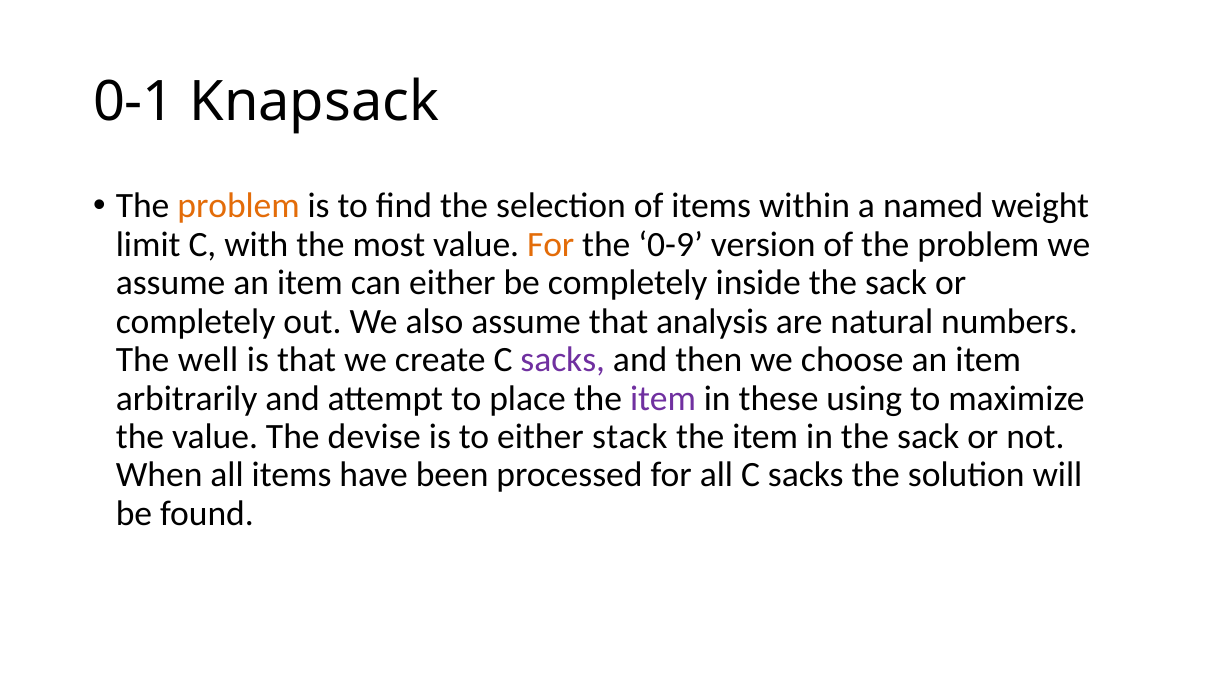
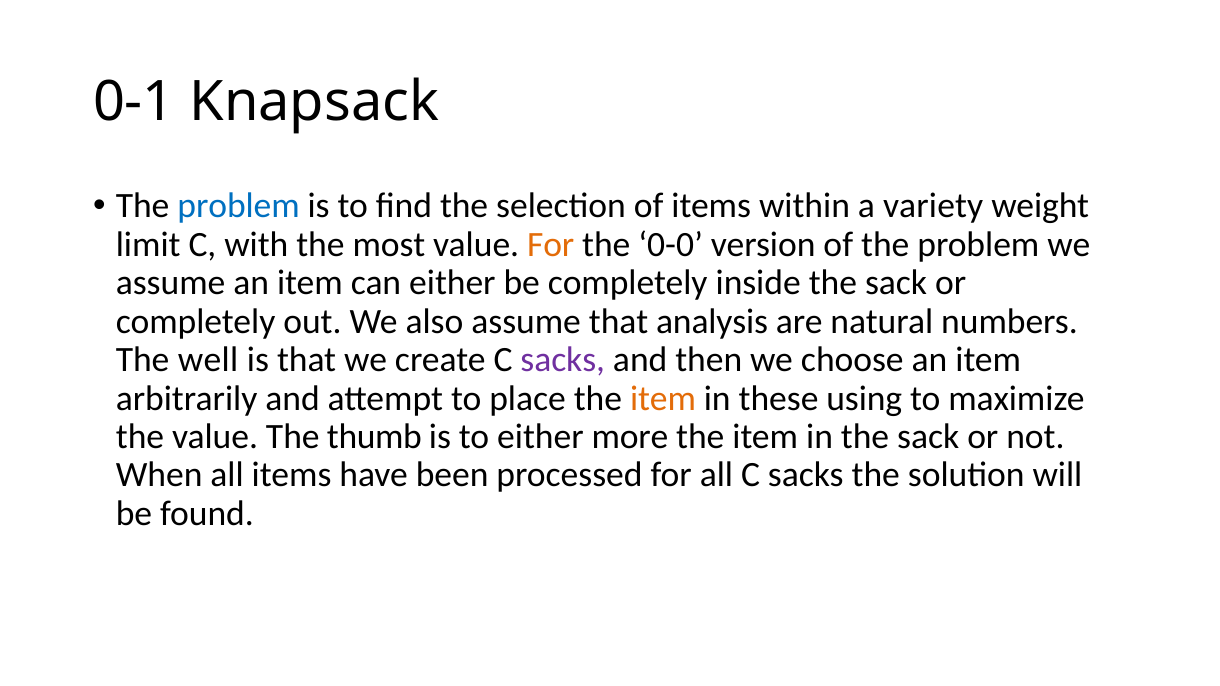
problem colour: orange -> blue (239, 206)
named: named -> variety (933, 206)
0-9: 0-9 -> 0-0 (671, 245)
item colour: purple -> orange (663, 398)
devise: devise -> thumb (374, 437)
stack: stack -> more (630, 437)
